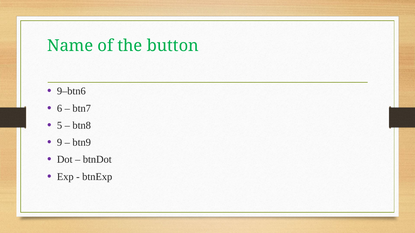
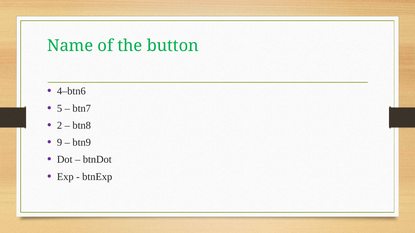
9–btn6: 9–btn6 -> 4–btn6 (71, 91)
6: 6 -> 5 (60, 108)
5: 5 -> 2 (60, 126)
